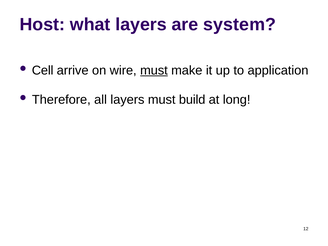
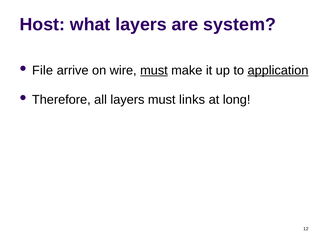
Cell: Cell -> File (43, 70)
application underline: none -> present (278, 70)
build: build -> links (192, 100)
